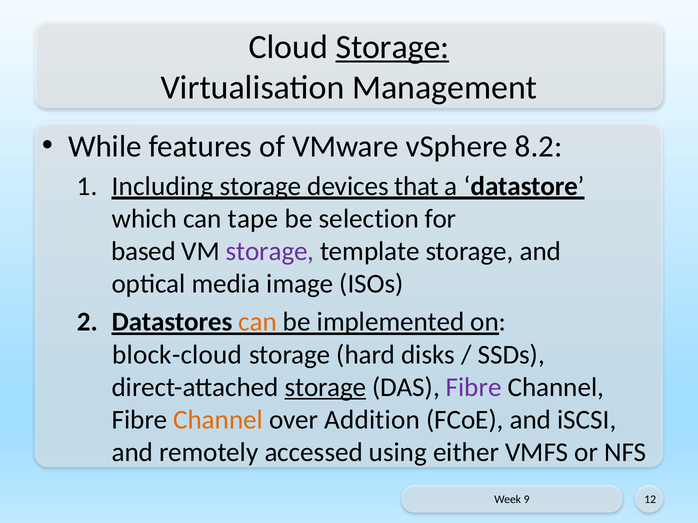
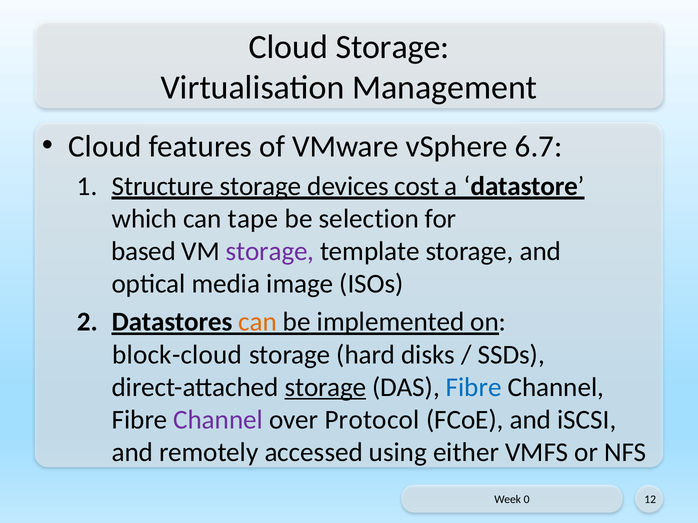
Storage underline: present -> none (392, 47)
While: While -> Cloud (105, 146)
8.2: 8.2 -> 6.7 (539, 146)
Including: Including -> Structure (163, 187)
that: that -> cost (417, 187)
Fibre colour: purple -> blue (474, 387)
Channel colour: orange -> purple (218, 420)
Addition: Addition -> Protocol (372, 420)
9: 9 -> 0 (527, 500)
